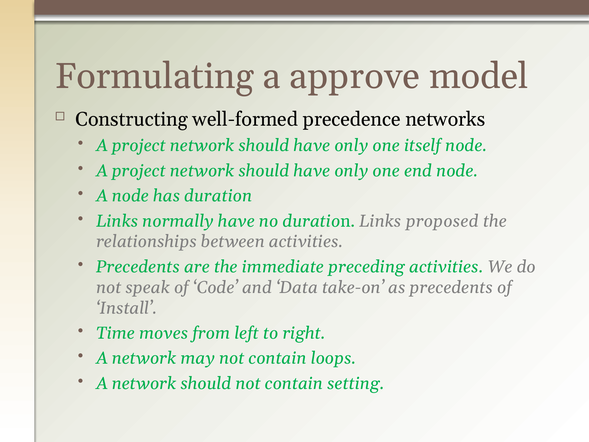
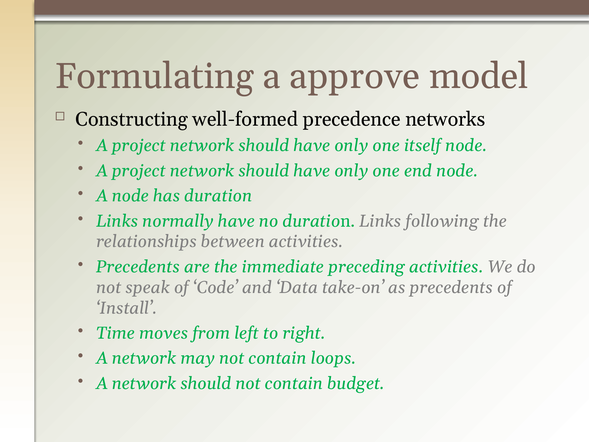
proposed: proposed -> following (442, 221)
setting: setting -> budget (356, 383)
